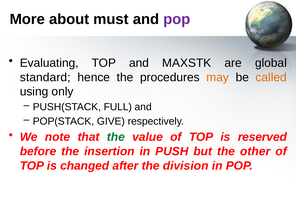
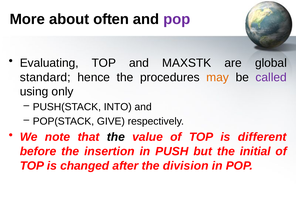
must: must -> often (111, 19)
called colour: orange -> purple (271, 77)
FULL: FULL -> INTO (118, 107)
the colour: green -> black (116, 137)
reserved: reserved -> different (262, 137)
other: other -> initial (255, 151)
